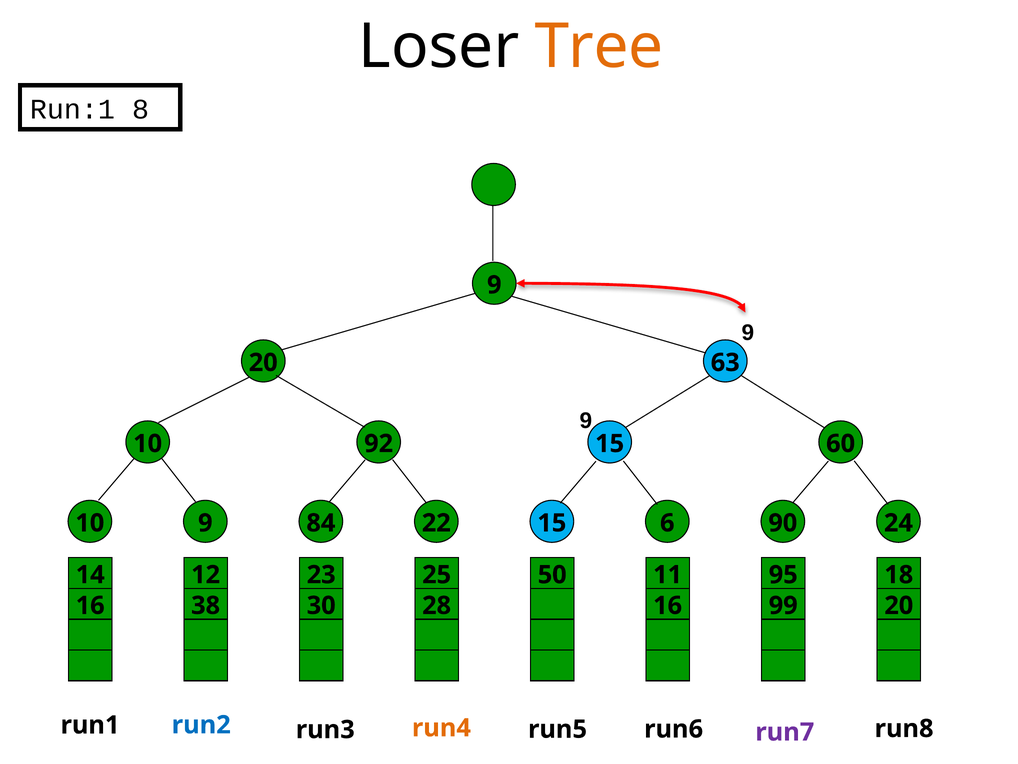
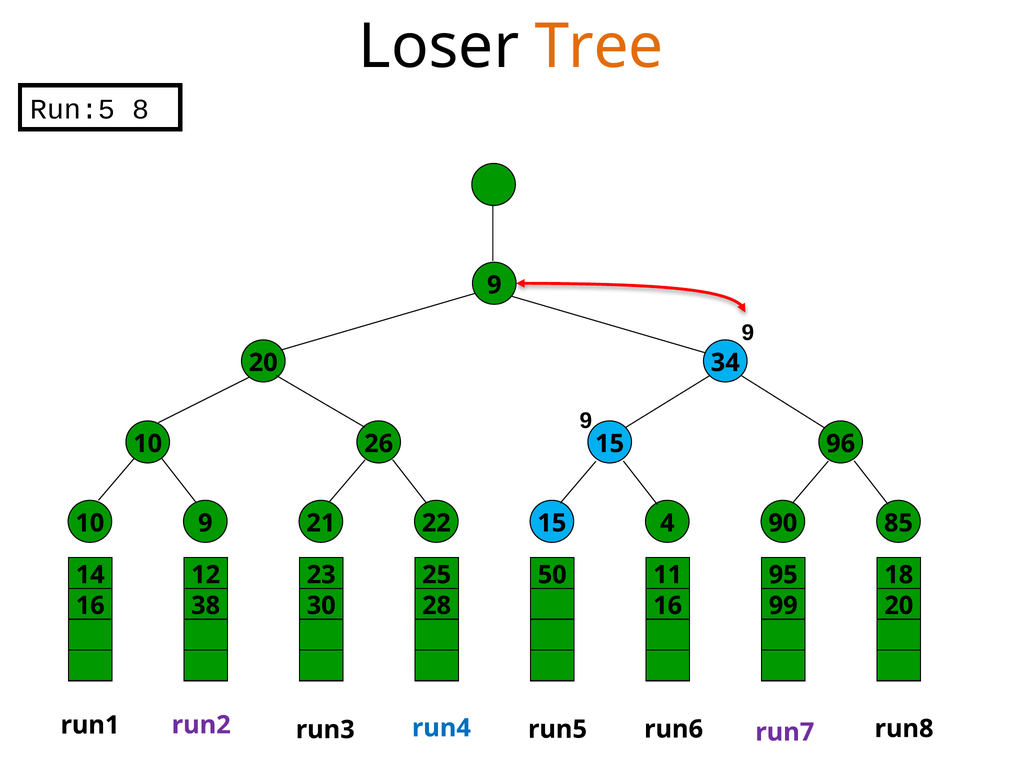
Run:1: Run:1 -> Run:5 (72, 109)
63: 63 -> 34 (725, 362)
92: 92 -> 26 (379, 443)
60: 60 -> 96 (841, 443)
84: 84 -> 21 (321, 523)
6: 6 -> 4 (667, 523)
24: 24 -> 85 (898, 523)
run2 colour: blue -> purple (201, 724)
run4 colour: orange -> blue (441, 727)
